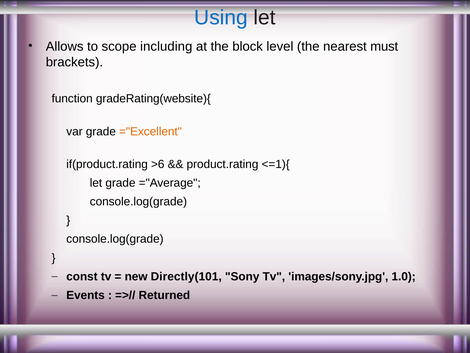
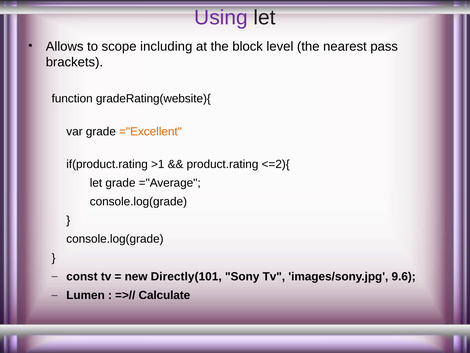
Using colour: blue -> purple (221, 17)
must: must -> pass (384, 46)
>6: >6 -> >1 (158, 164)
<=1){: <=1){ -> <=2){ (276, 164)
1.0: 1.0 -> 9.6 (404, 276)
Events: Events -> Lumen (86, 295)
Returned: Returned -> Calculate (164, 295)
